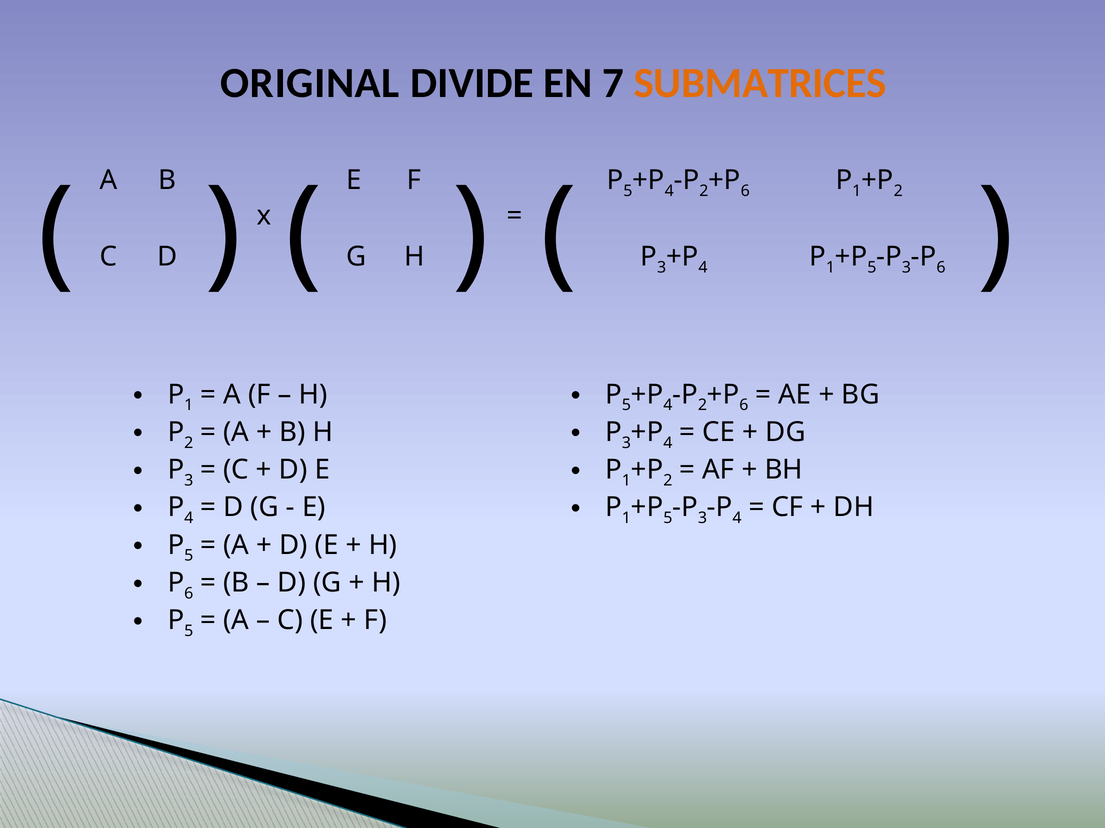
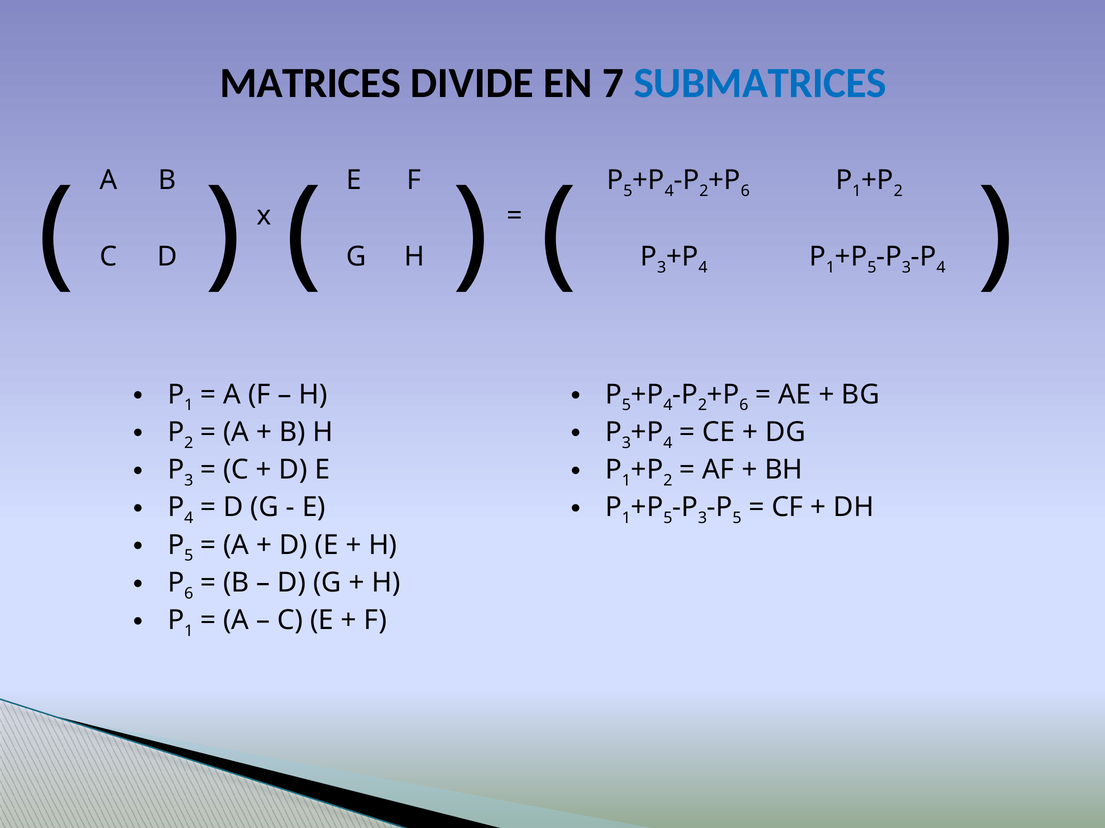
ORIGINAL: ORIGINAL -> MATRICES (310, 83)
SUBMATRICES colour: orange -> blue (760, 83)
6: 6 -> 4 (941, 268)
4: 4 -> 5 (737, 519)
5: 5 -> 1 (189, 632)
